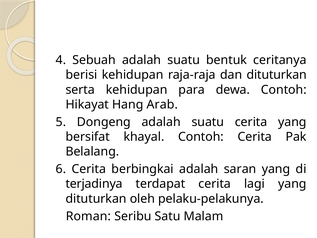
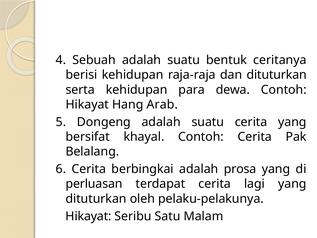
saran: saran -> prosa (240, 169)
terjadinya: terjadinya -> perluasan (94, 184)
Roman: Roman -> Hikayat (88, 216)
